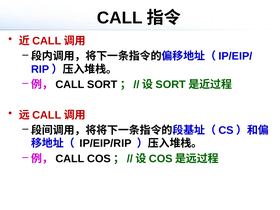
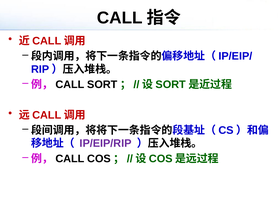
IP/EIP/RIP colour: black -> purple (106, 143)
